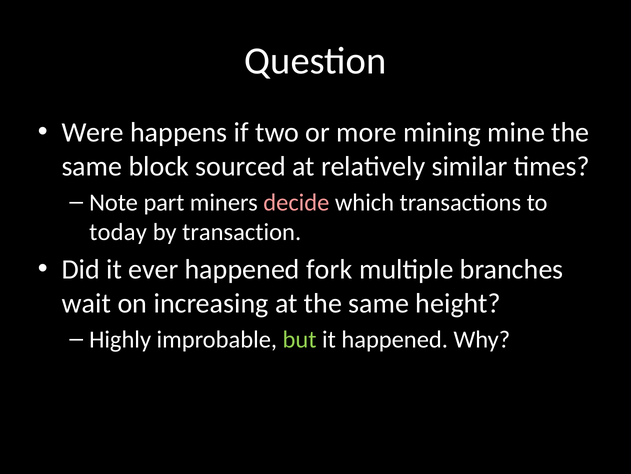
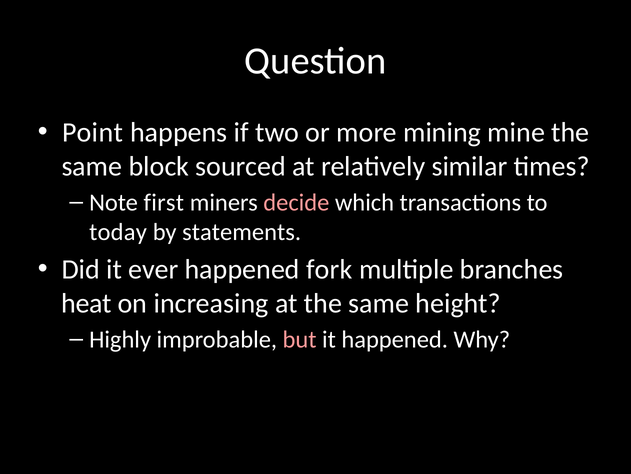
Were: Were -> Point (93, 132)
part: part -> first (164, 202)
transaction: transaction -> statements (242, 232)
wait: wait -> heat (87, 303)
but colour: light green -> pink (300, 339)
